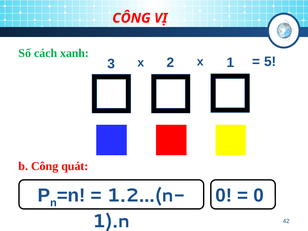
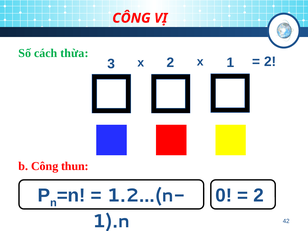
xanh: xanh -> thừa (74, 53)
5: 5 -> 2 (270, 62)
quát: quát -> thun (75, 166)
0: 0 -> 2 (259, 195)
